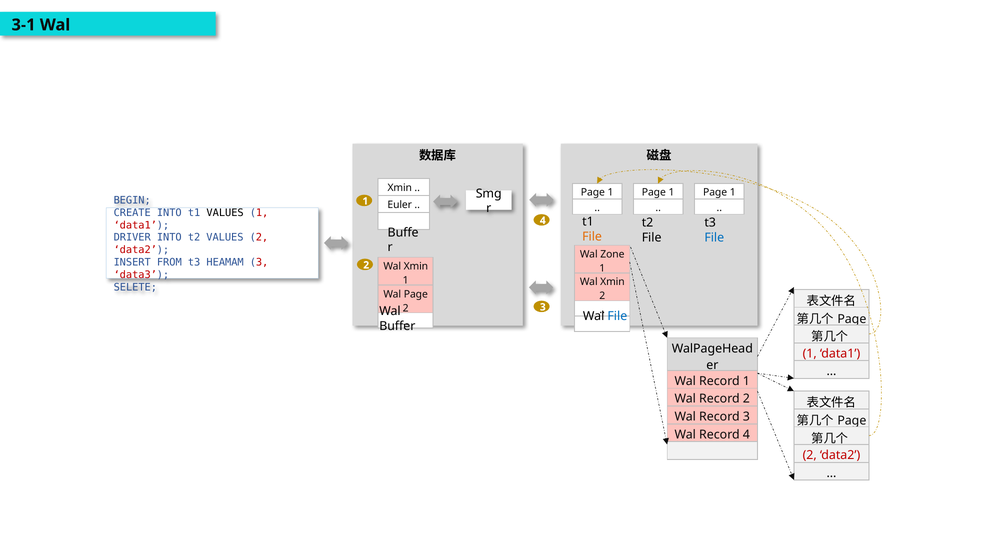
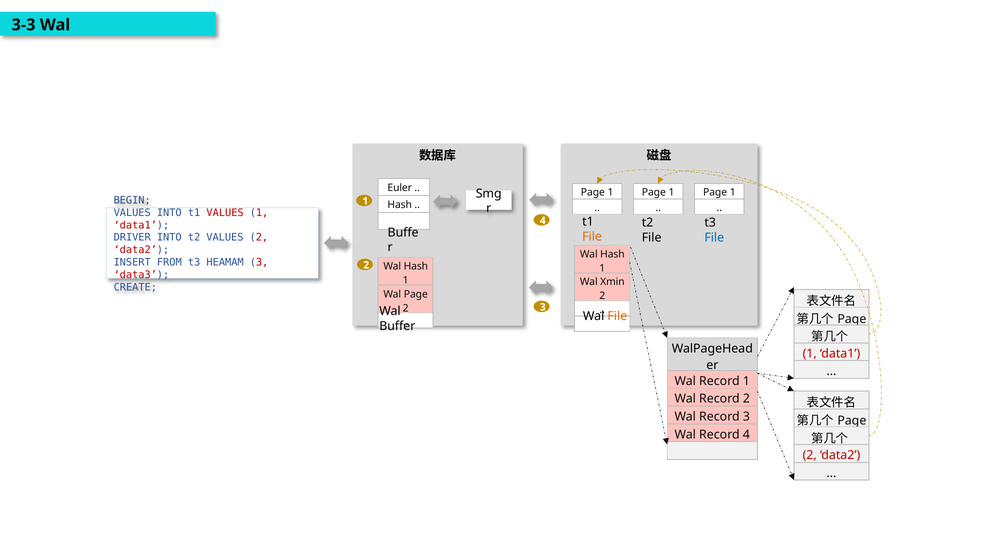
3-1: 3-1 -> 3-3 (24, 25)
Xmin: Xmin -> Euler (400, 188)
Euler: Euler -> Hash (400, 205)
CREATE: CREATE -> VALUES (132, 213)
VALUES colour: black -> red (225, 213)
Zone: Zone -> Hash (612, 254)
Xmin: Xmin -> Hash (416, 267)
SELETE: SELETE -> CREATE (135, 287)
File colour: blue -> orange (617, 317)
